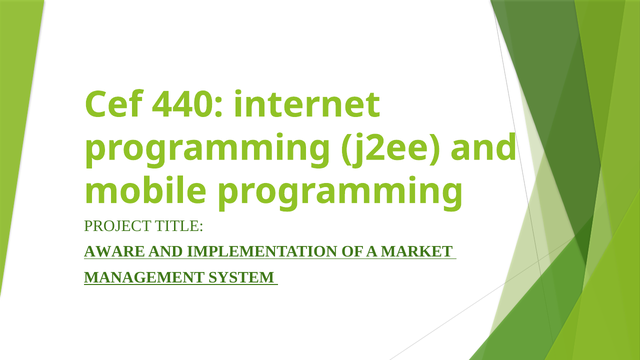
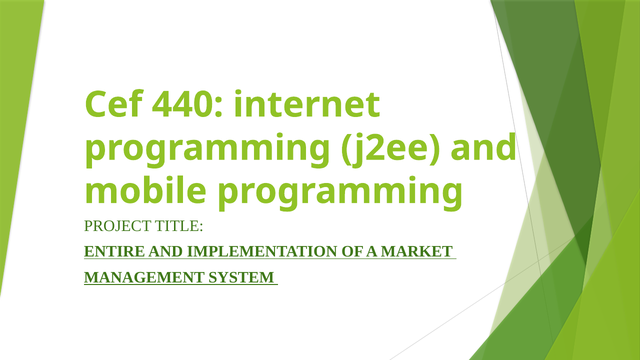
AWARE: AWARE -> ENTIRE (115, 252)
